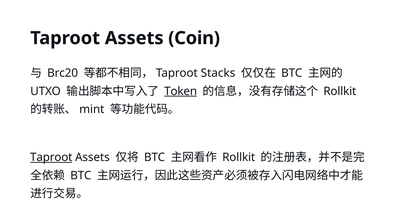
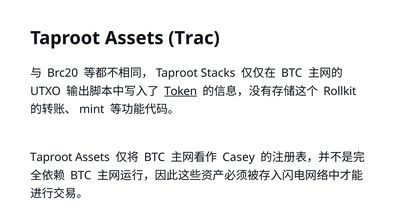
Coin: Coin -> Trac (194, 38)
Taproot underline: present -> none (51, 157)
Rollkit: Rollkit -> Casey (239, 157)
